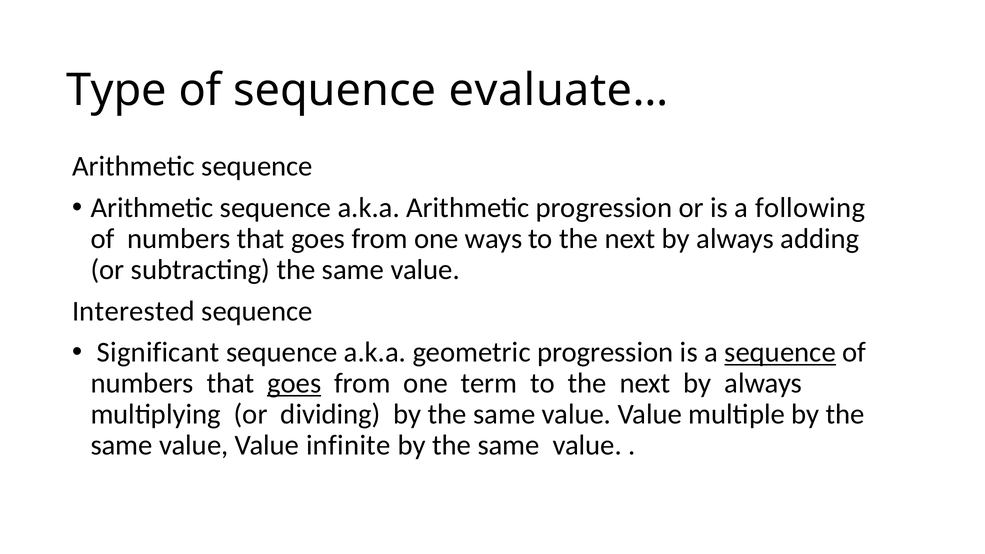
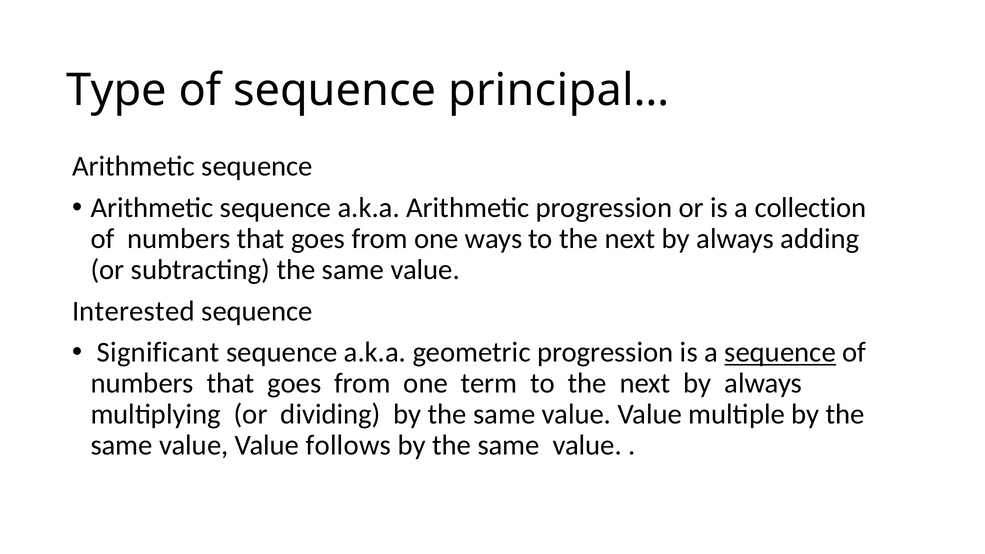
evaluate…: evaluate… -> principal… (559, 90)
following: following -> collection (810, 208)
goes underline: present -> none (294, 383)
infinite: infinite -> follows (348, 446)
